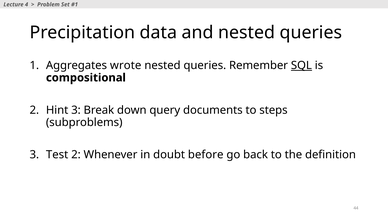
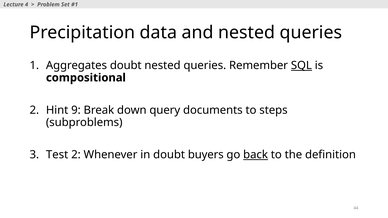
Aggregates wrote: wrote -> doubt (126, 66)
Hint 3: 3 -> 9 (76, 110)
before: before -> buyers (206, 155)
back underline: none -> present (256, 155)
